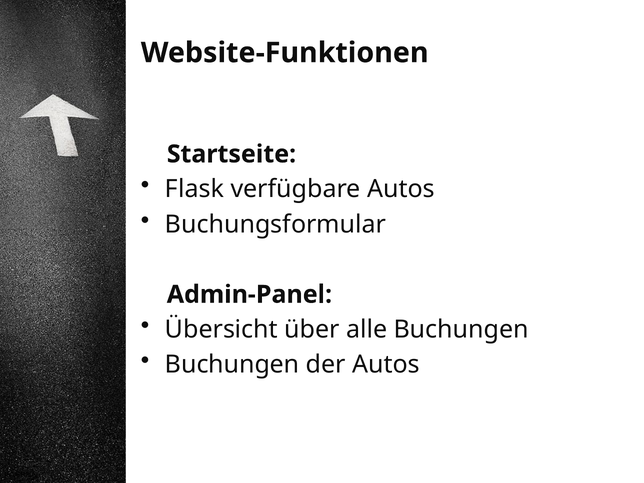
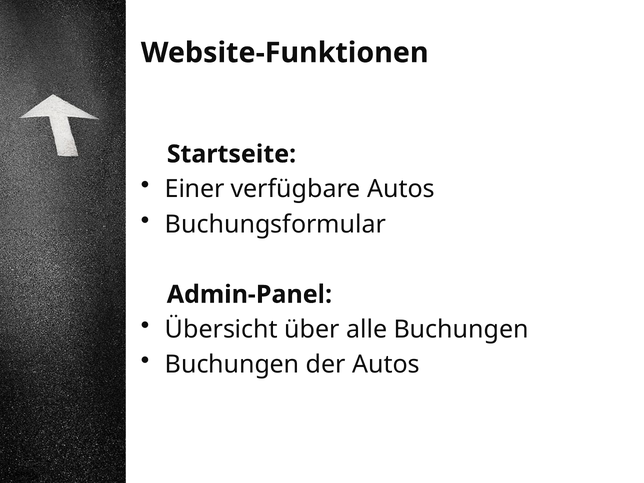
Flask: Flask -> Einer (195, 189)
